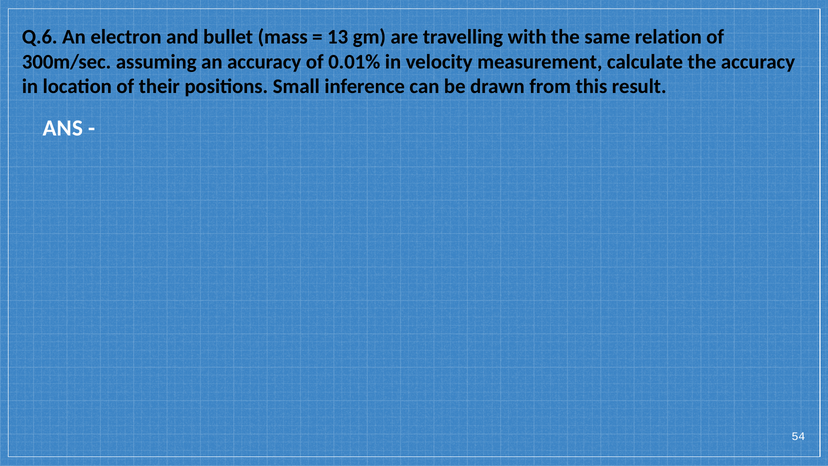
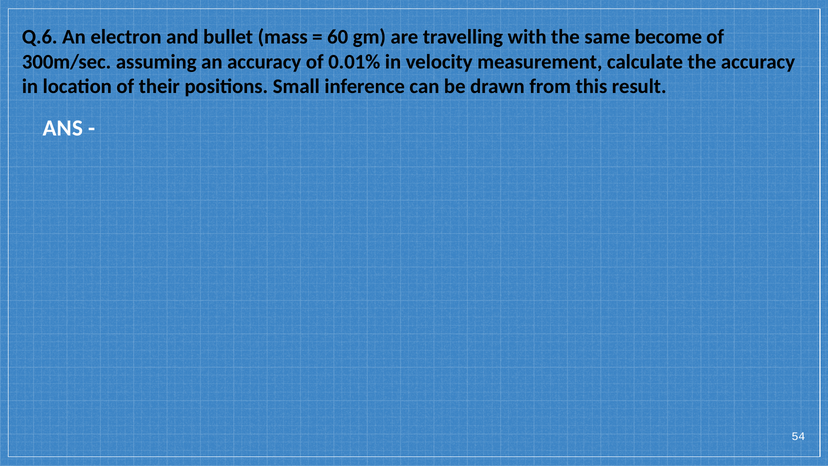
13: 13 -> 60 (338, 37)
relation: relation -> become (668, 37)
